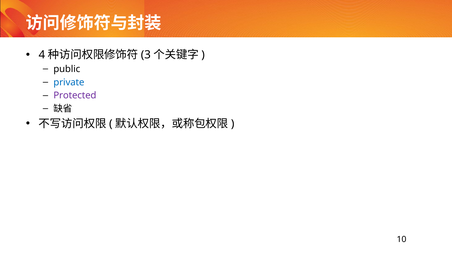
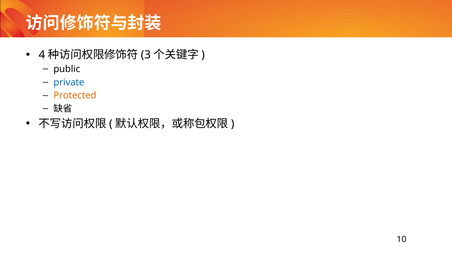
Protected colour: purple -> orange (75, 96)
